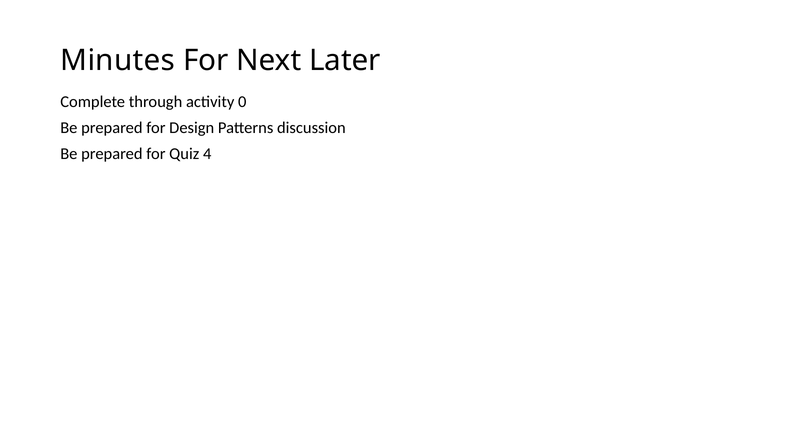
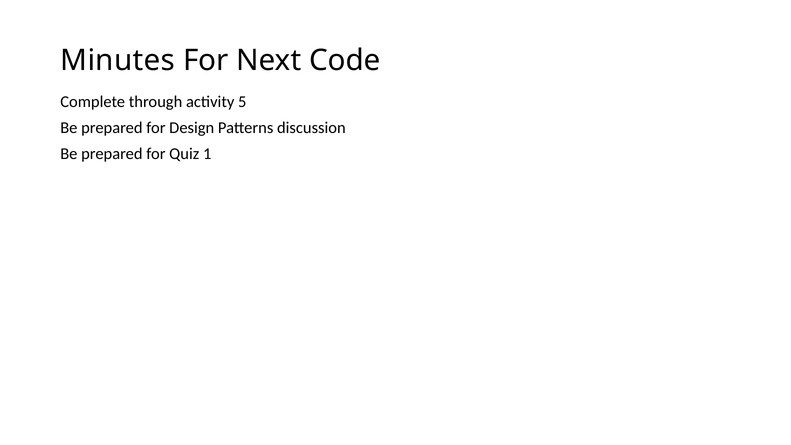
Later: Later -> Code (345, 61)
0: 0 -> 5 (242, 102)
4: 4 -> 1 (207, 154)
